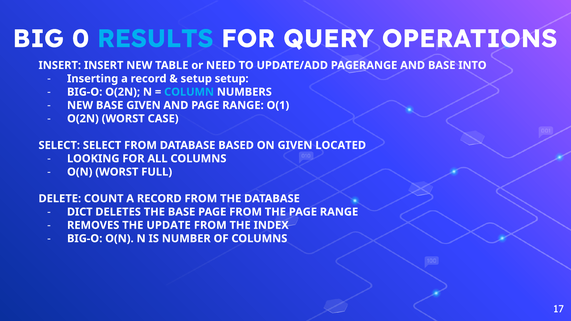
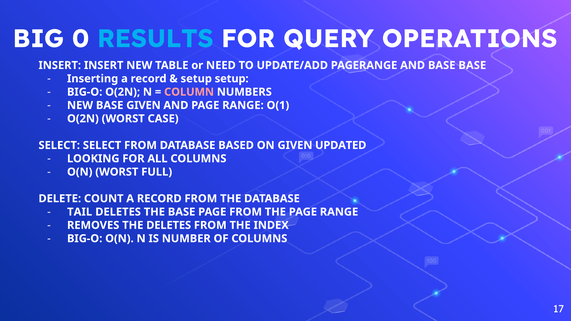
BASE INTO: INTO -> BASE (472, 65)
COLUMN colour: light blue -> pink (189, 92)
LOCATED: LOCATED -> UPDATED (341, 145)
DICT: DICT -> TAIL (80, 212)
THE UPDATE: UPDATE -> DELETES (169, 225)
